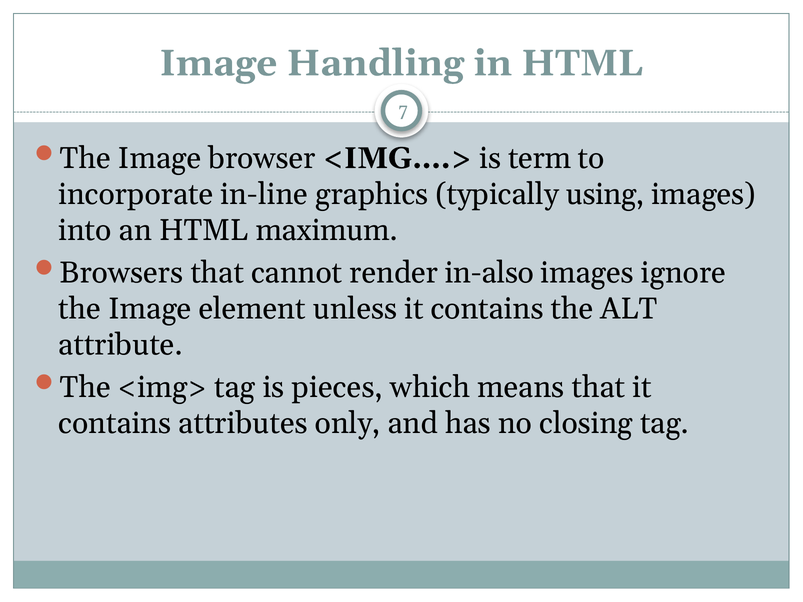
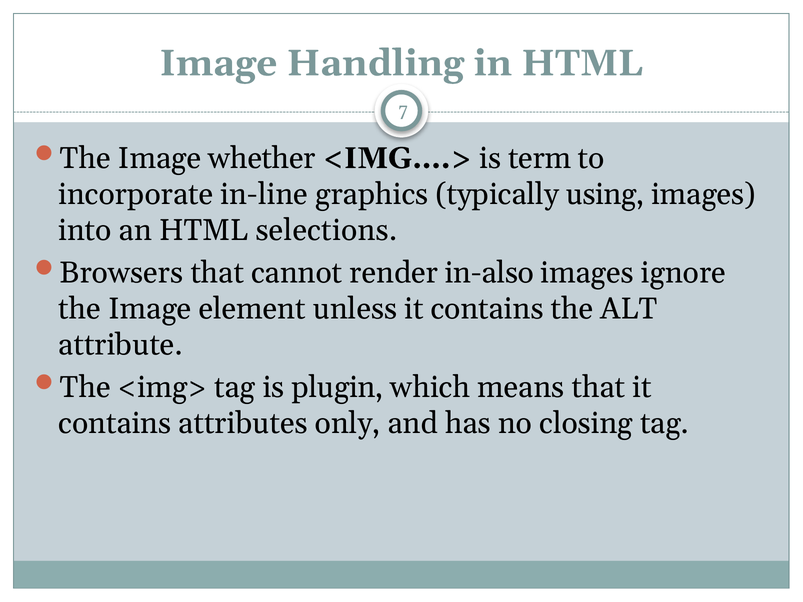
browser: browser -> whether (262, 158)
maximum: maximum -> selections (326, 231)
pieces: pieces -> plugin (337, 387)
